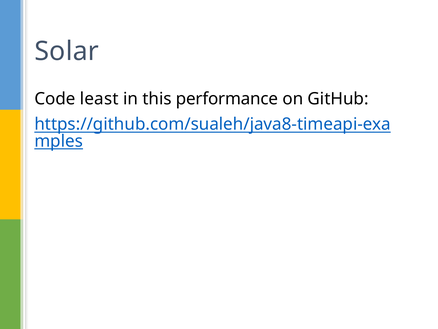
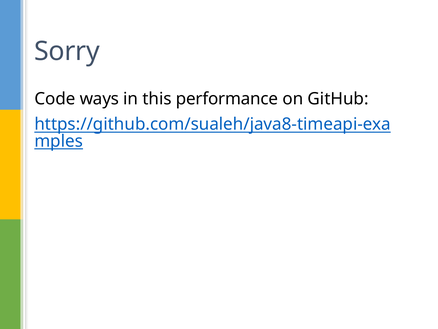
Solar: Solar -> Sorry (67, 51)
least: least -> ways (99, 99)
